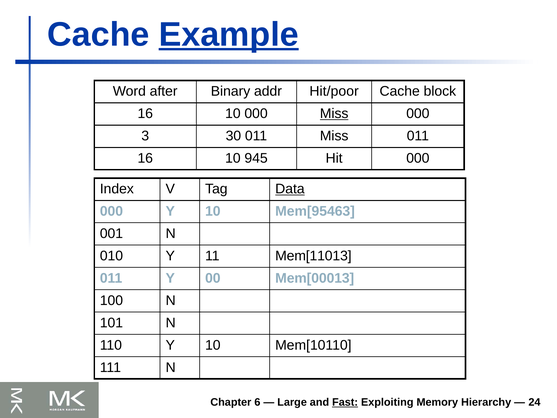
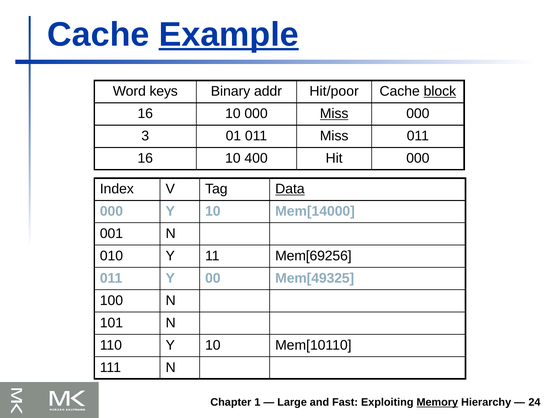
after: after -> keys (164, 91)
block underline: none -> present (440, 91)
30: 30 -> 01 (233, 136)
945: 945 -> 400 (256, 158)
Mem[95463: Mem[95463 -> Mem[14000 (315, 211)
Mem[11013: Mem[11013 -> Mem[69256 (313, 256)
Mem[00013: Mem[00013 -> Mem[49325 (315, 278)
6: 6 -> 1 (257, 402)
Fast underline: present -> none (345, 402)
Memory underline: none -> present (437, 402)
